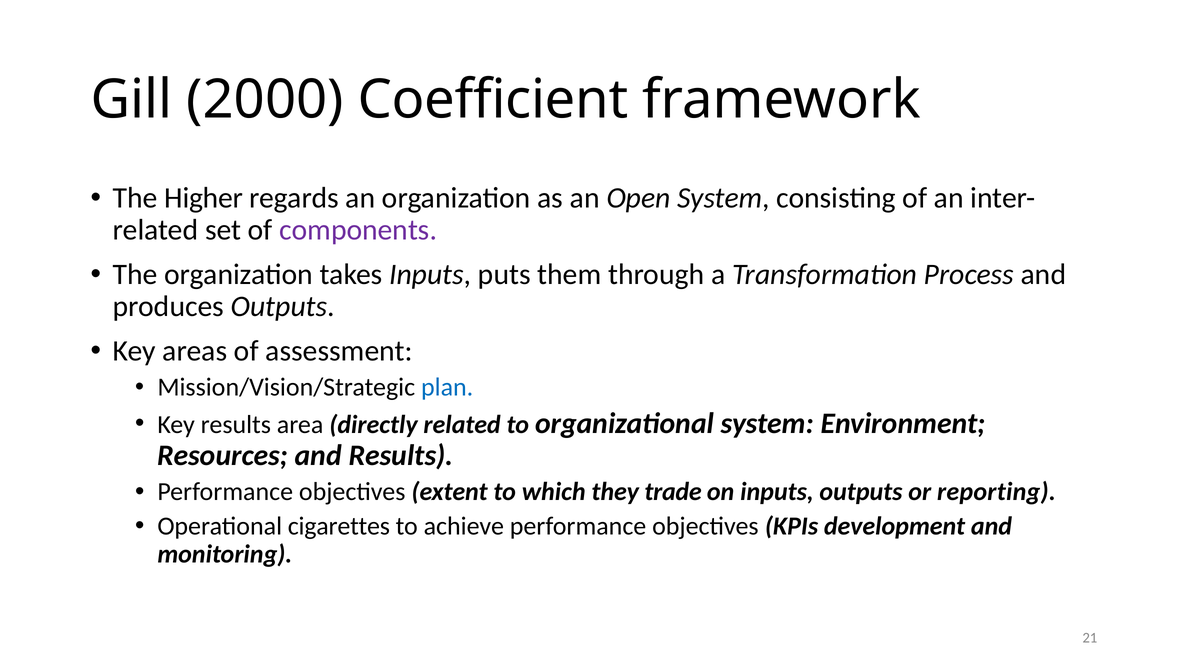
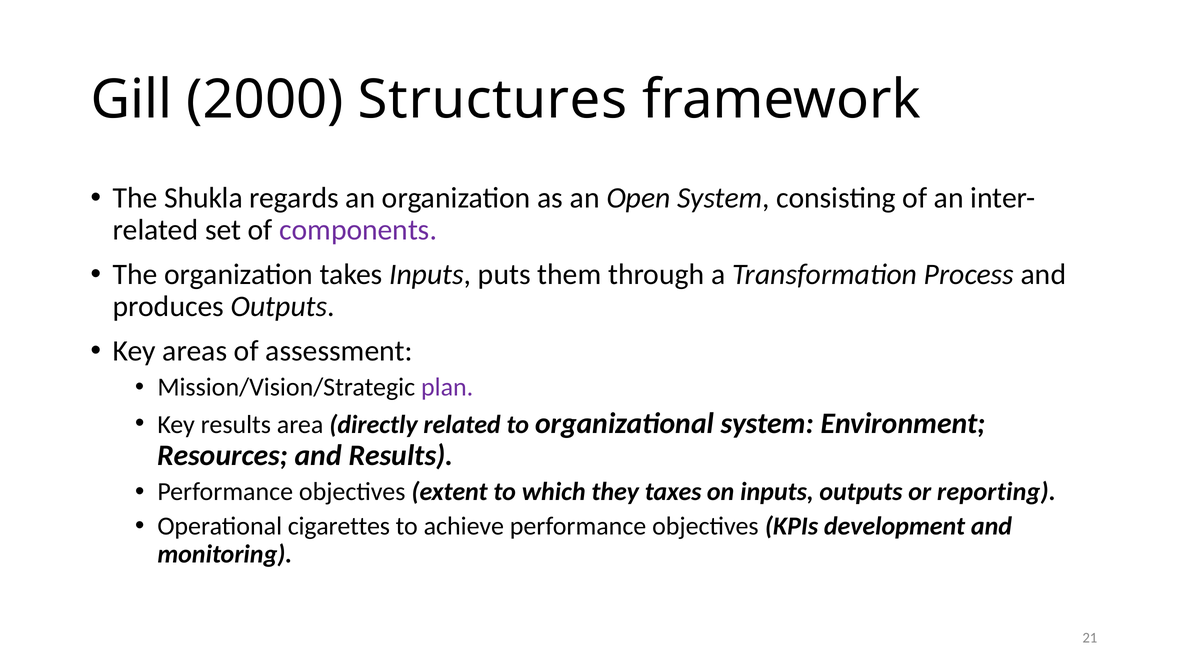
Coefficient: Coefficient -> Structures (493, 100)
Higher: Higher -> Shukla (204, 198)
plan colour: blue -> purple (447, 387)
trade: trade -> taxes (673, 492)
